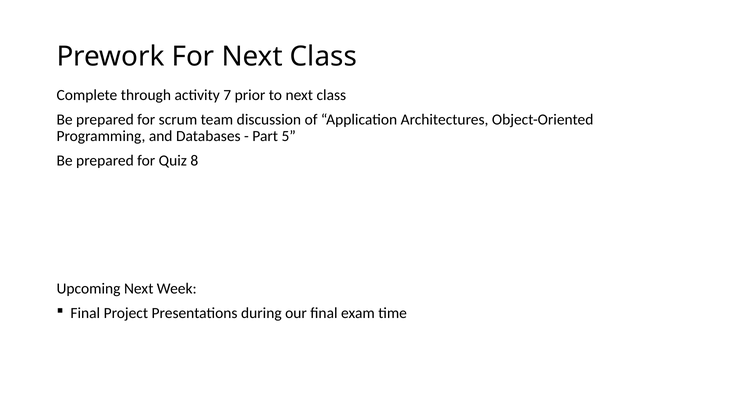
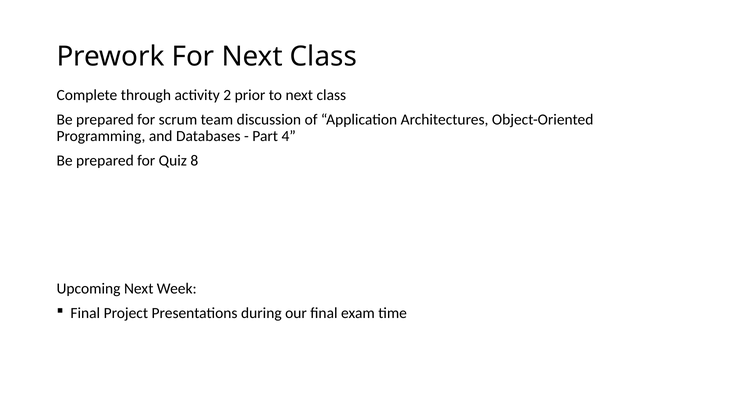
7: 7 -> 2 (227, 95)
5: 5 -> 4 (289, 136)
